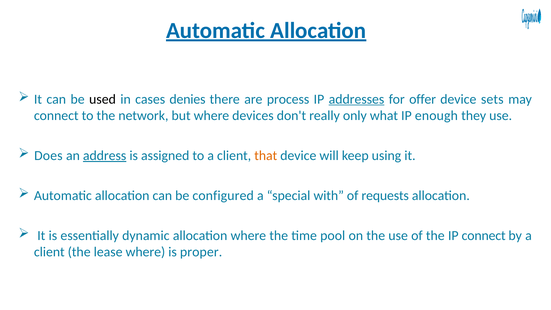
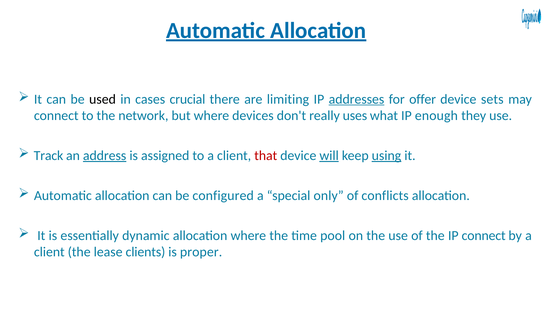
denies: denies -> crucial (187, 99)
process: process -> limiting (288, 99)
only: only -> uses (355, 116)
Does: Does -> Track (49, 156)
that colour: orange -> red (266, 156)
will underline: none -> present (329, 156)
using underline: none -> present (386, 156)
with: with -> only (329, 196)
requests: requests -> conflicts (385, 196)
lease where: where -> clients (145, 252)
